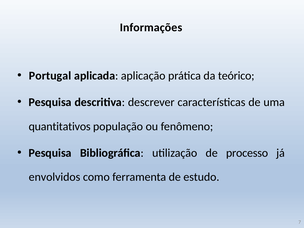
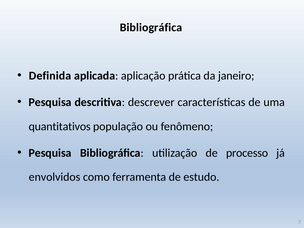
Informações: Informações -> Bibliográfica (151, 27)
Portugal: Portugal -> Definida (50, 76)
teórico: teórico -> janeiro (236, 76)
